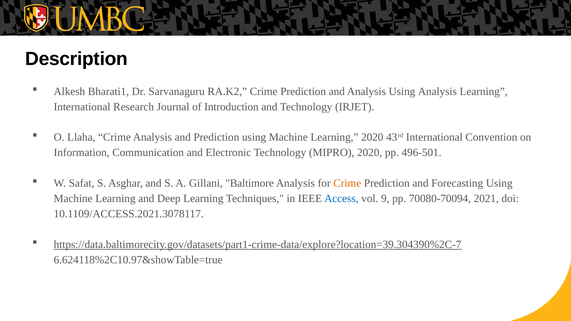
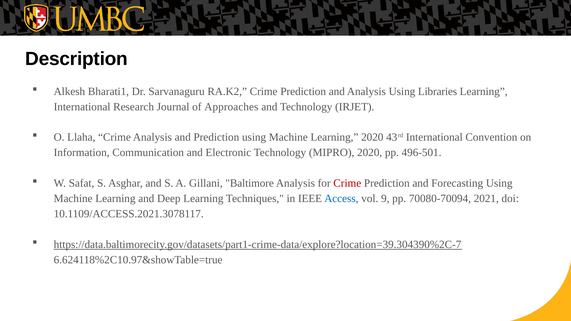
Using Analysis: Analysis -> Libraries (438, 91)
Introduction: Introduction -> Approaches (231, 107)
Crime colour: orange -> red (347, 183)
